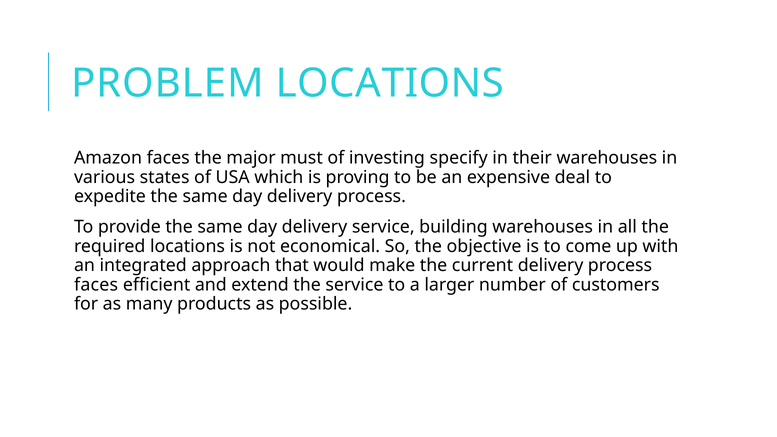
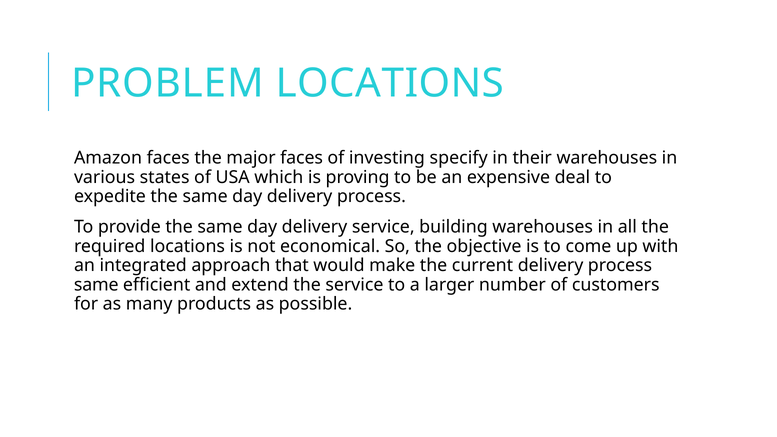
major must: must -> faces (302, 158)
faces: faces -> same (96, 285)
